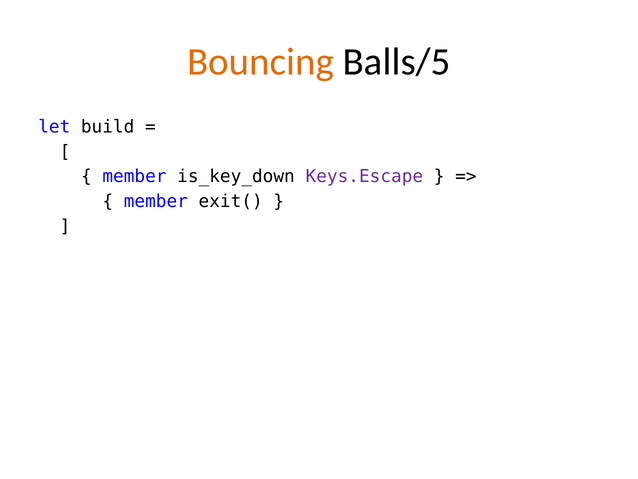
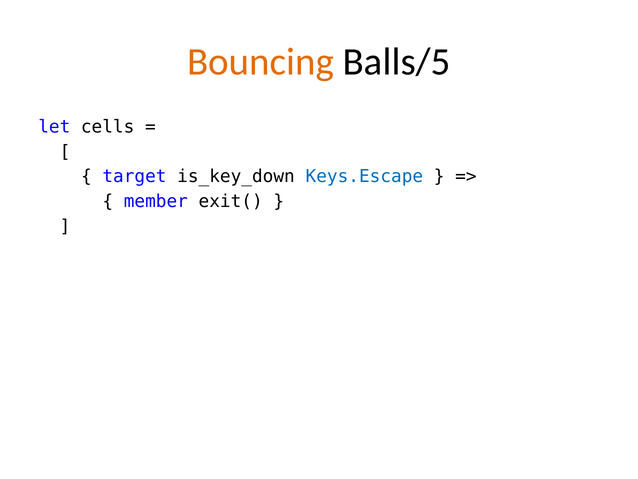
build: build -> cells (108, 127)
member: member -> target (134, 176)
Keys.Escape colour: purple -> blue (364, 176)
